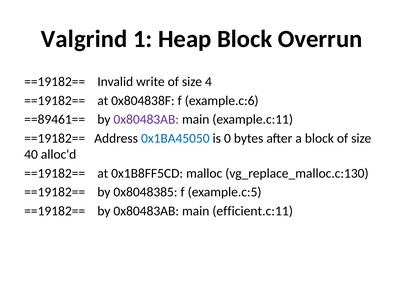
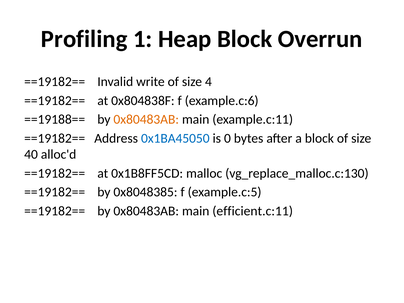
Valgrind: Valgrind -> Profiling (84, 39)
==89461==: ==89461== -> ==19188== (55, 119)
0x80483AB colour: purple -> orange (146, 119)
